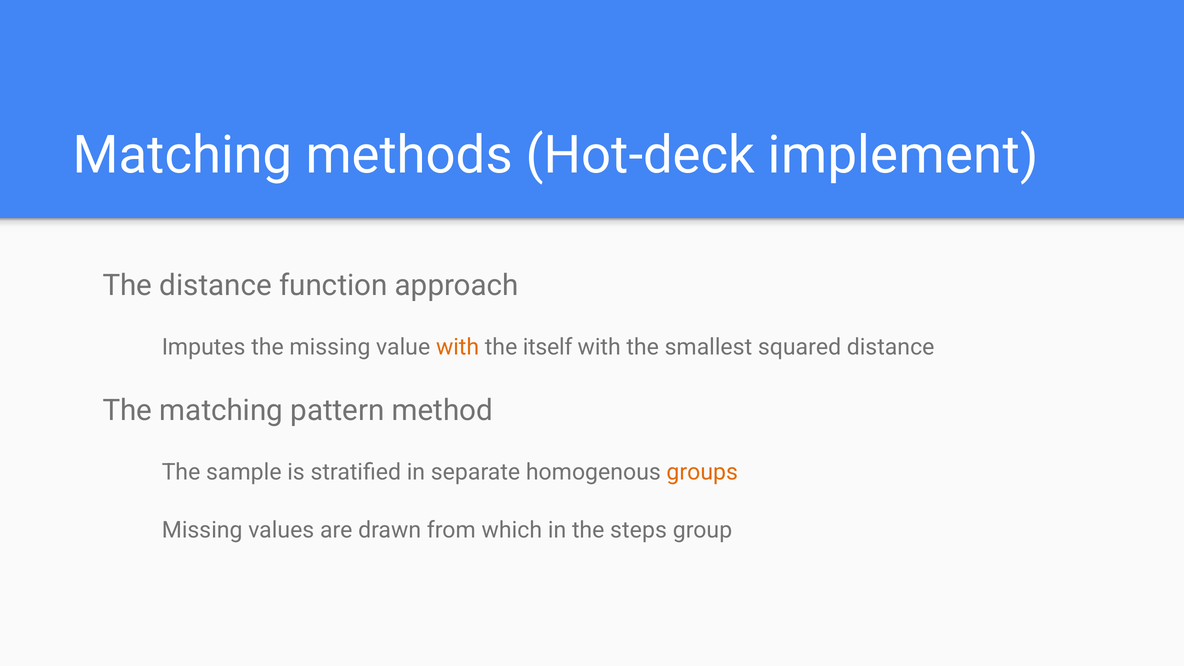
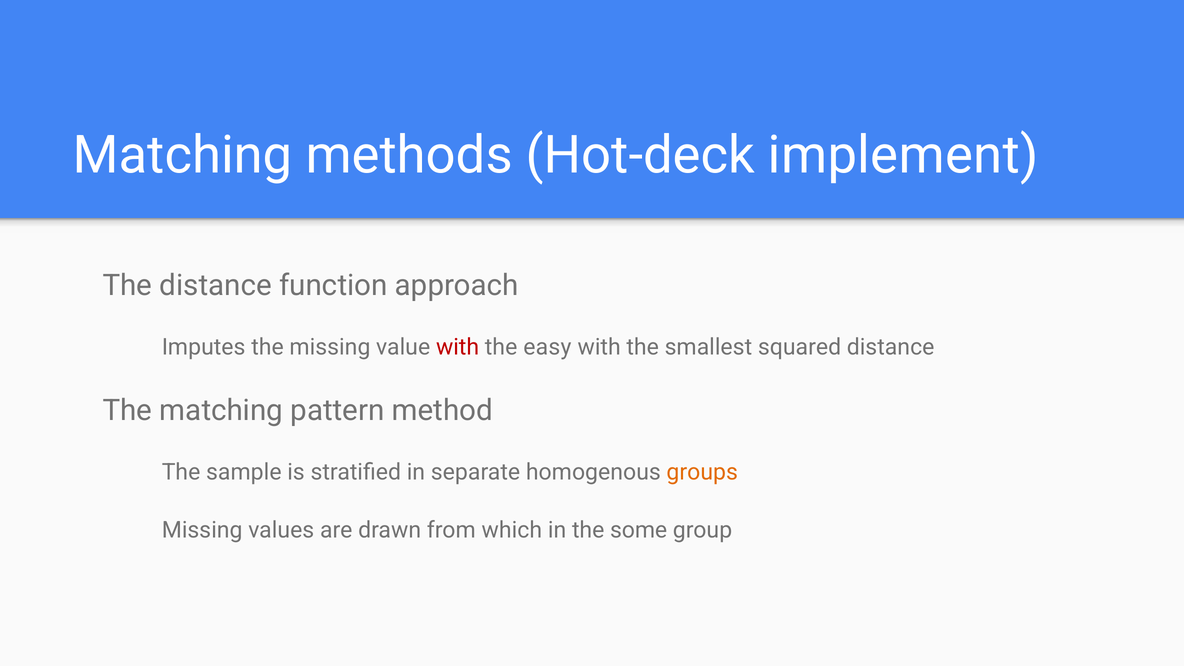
with colour: orange -> red (458, 347)
itself: itself -> easy (547, 347)
steps: steps -> some (639, 530)
